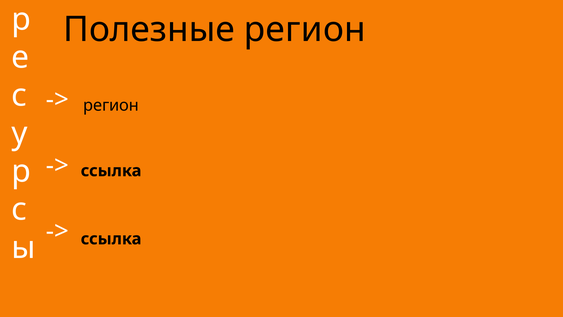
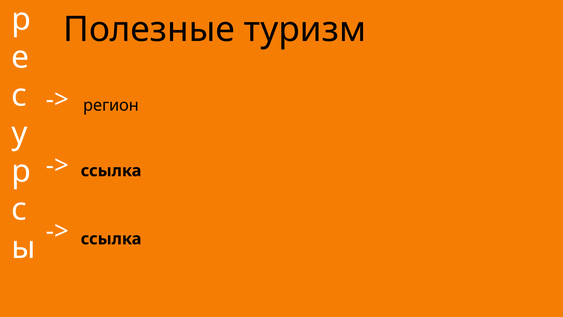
Полезные регион: регион -> туризм (305, 30)
